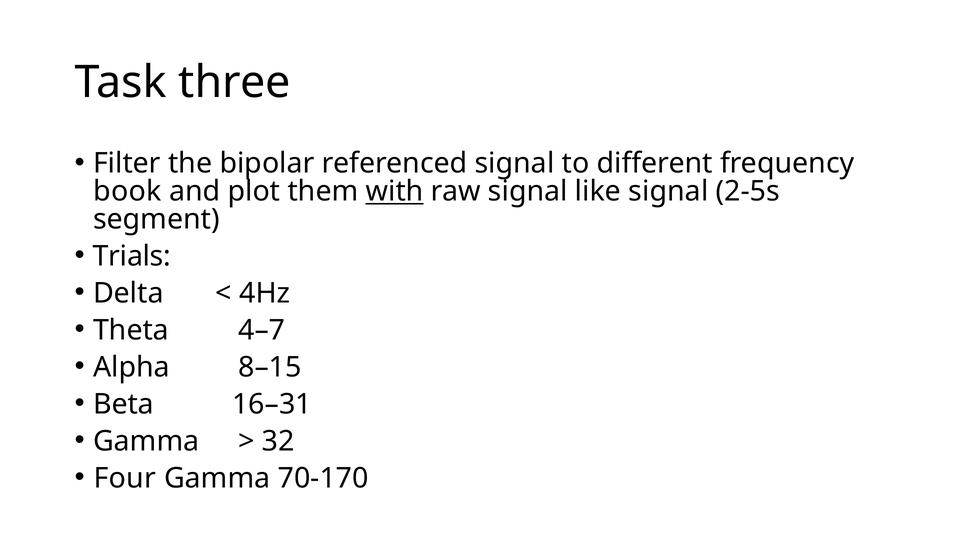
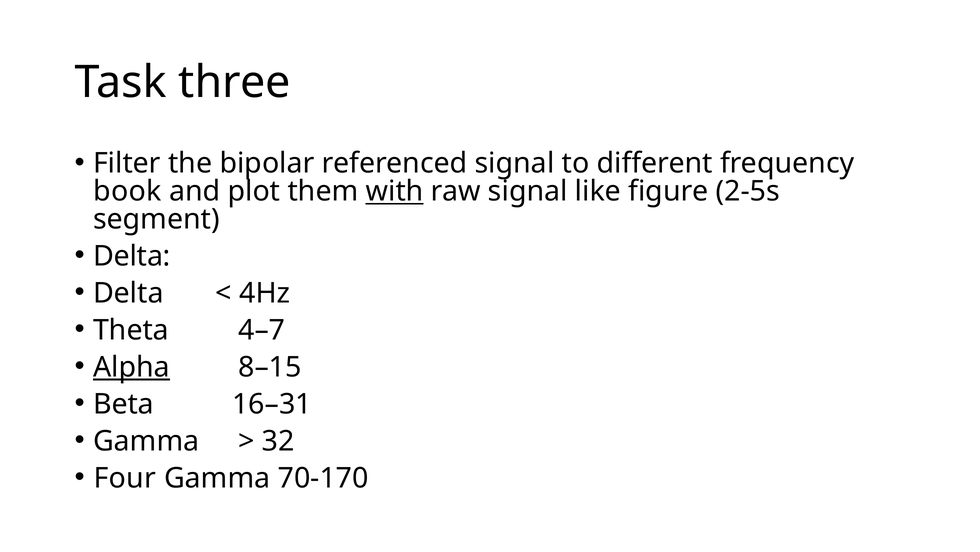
like signal: signal -> figure (668, 191)
Trials: Trials -> Delta (132, 256)
Alpha underline: none -> present (131, 367)
